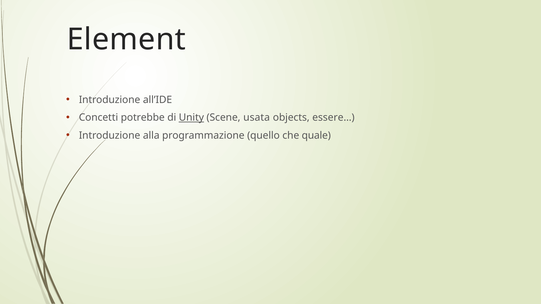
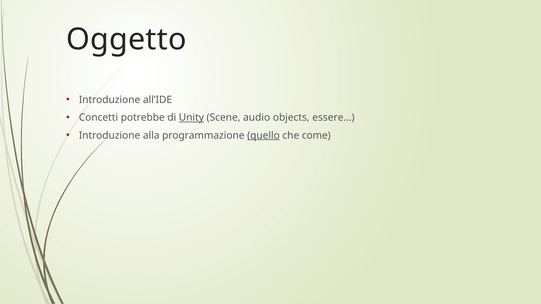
Element: Element -> Oggetto (126, 39)
usata: usata -> audio (257, 118)
quello underline: none -> present (263, 136)
quale: quale -> come (316, 136)
